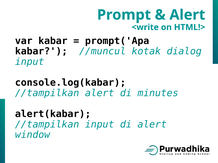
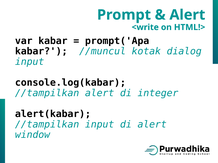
minutes: minutes -> integer (158, 93)
